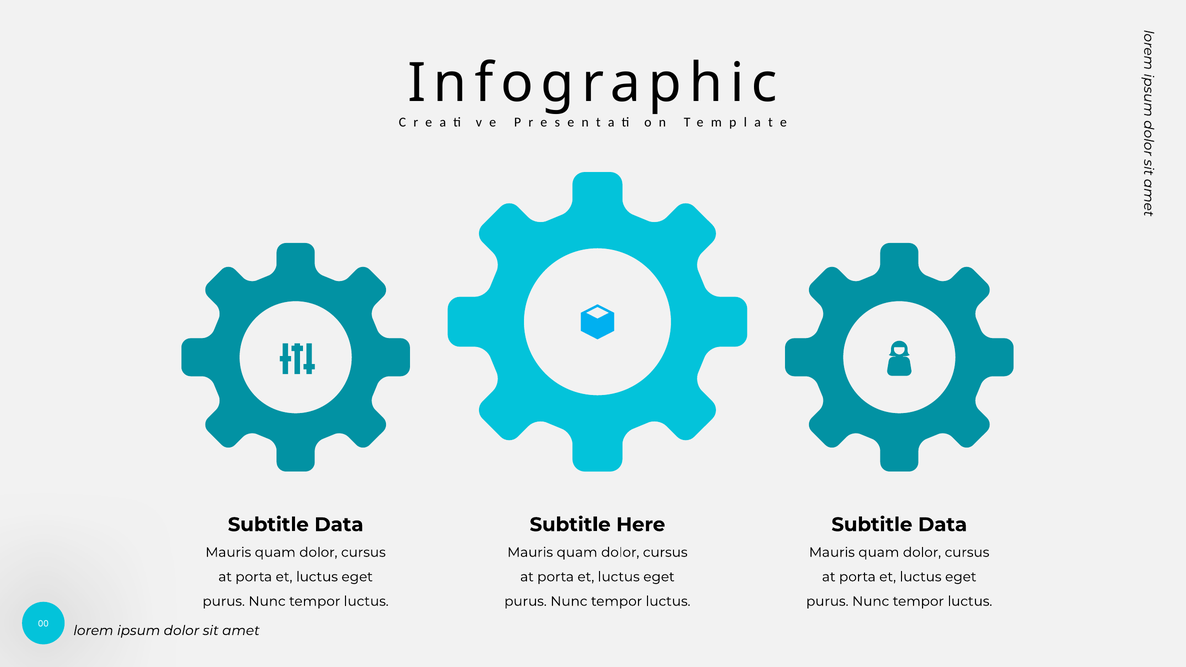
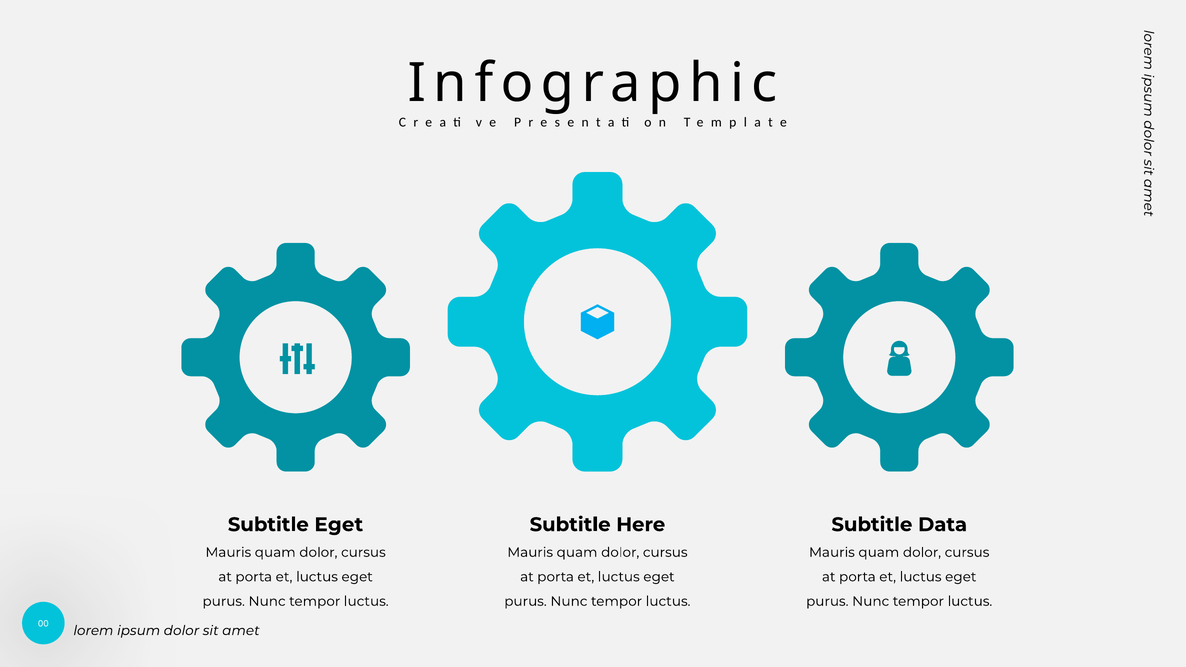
Data: Data -> Eget (339, 525)
